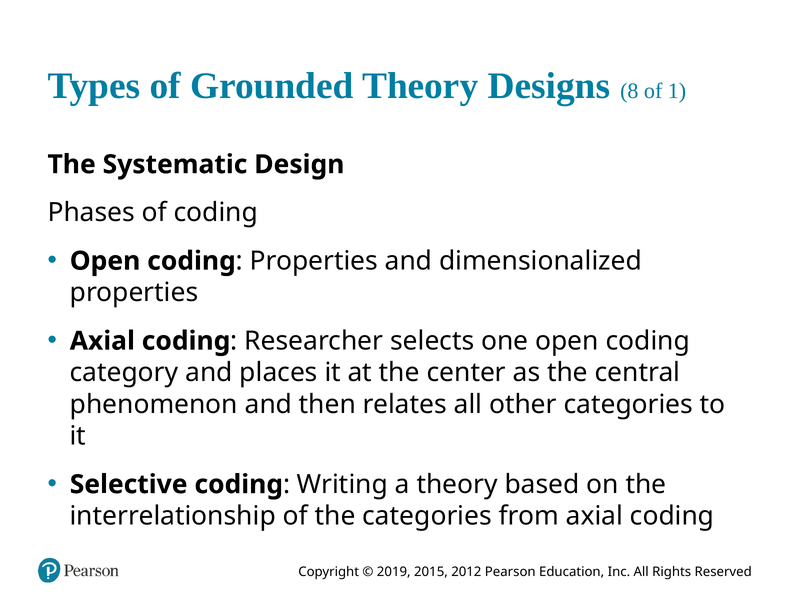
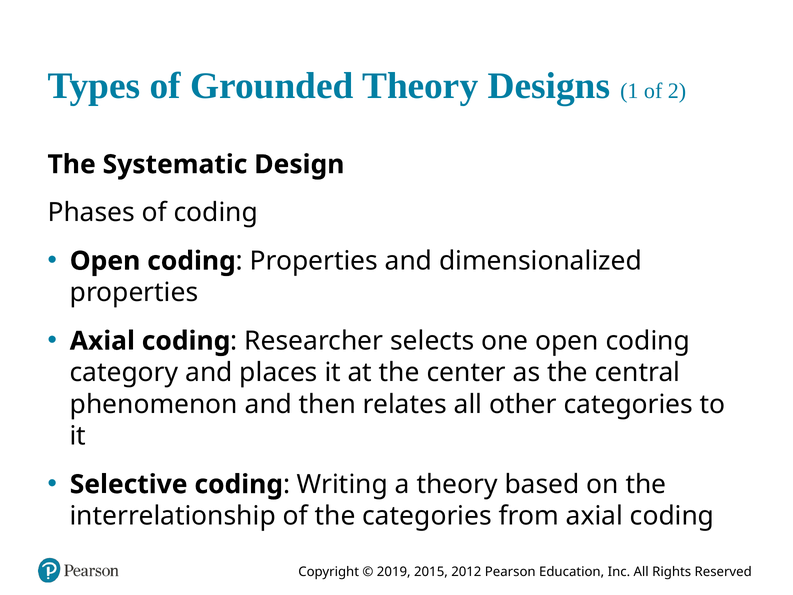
8: 8 -> 1 (629, 91)
1: 1 -> 2 (677, 91)
